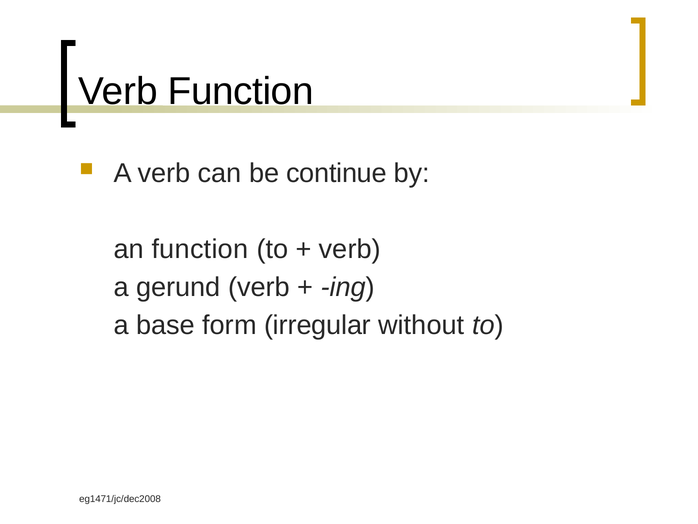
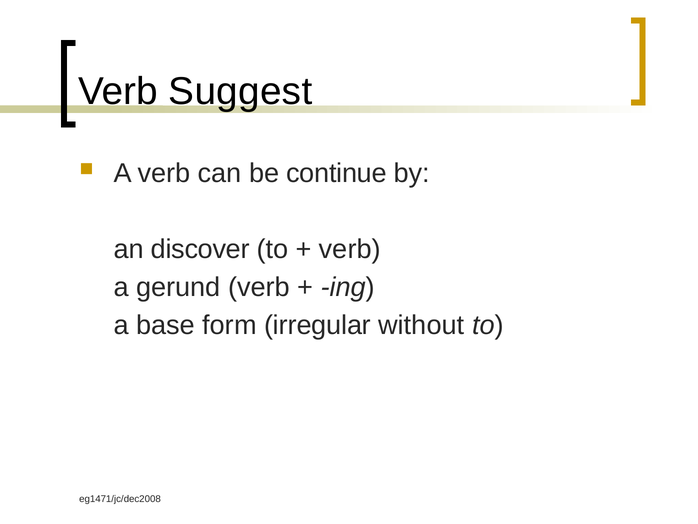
Verb Function: Function -> Suggest (240, 91)
an function: function -> discover (200, 249)
